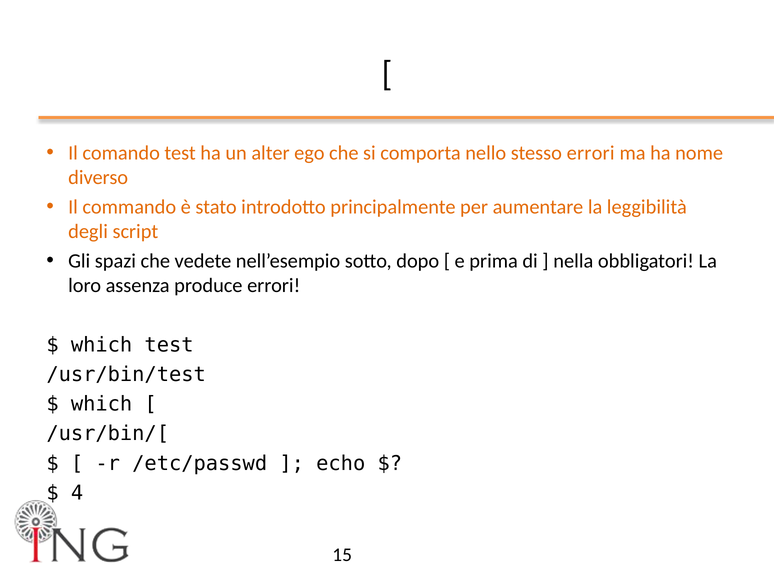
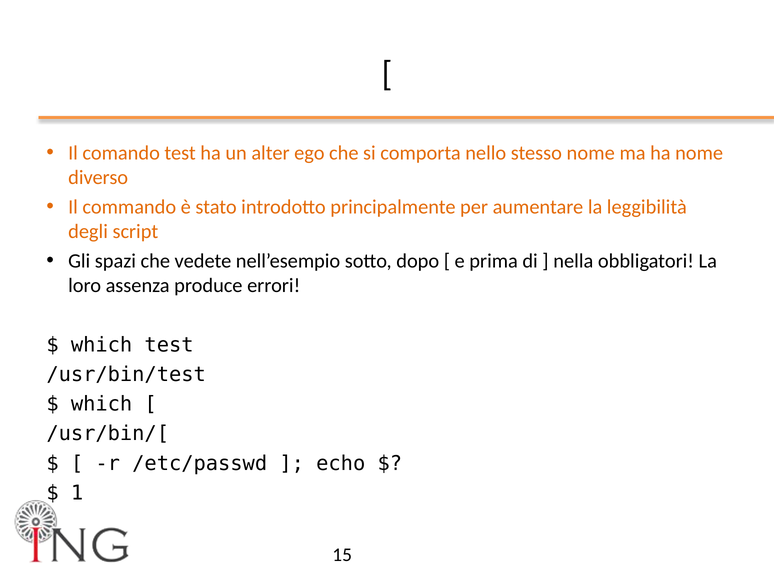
stesso errori: errori -> nome (591, 153)
4: 4 -> 1 (77, 493)
